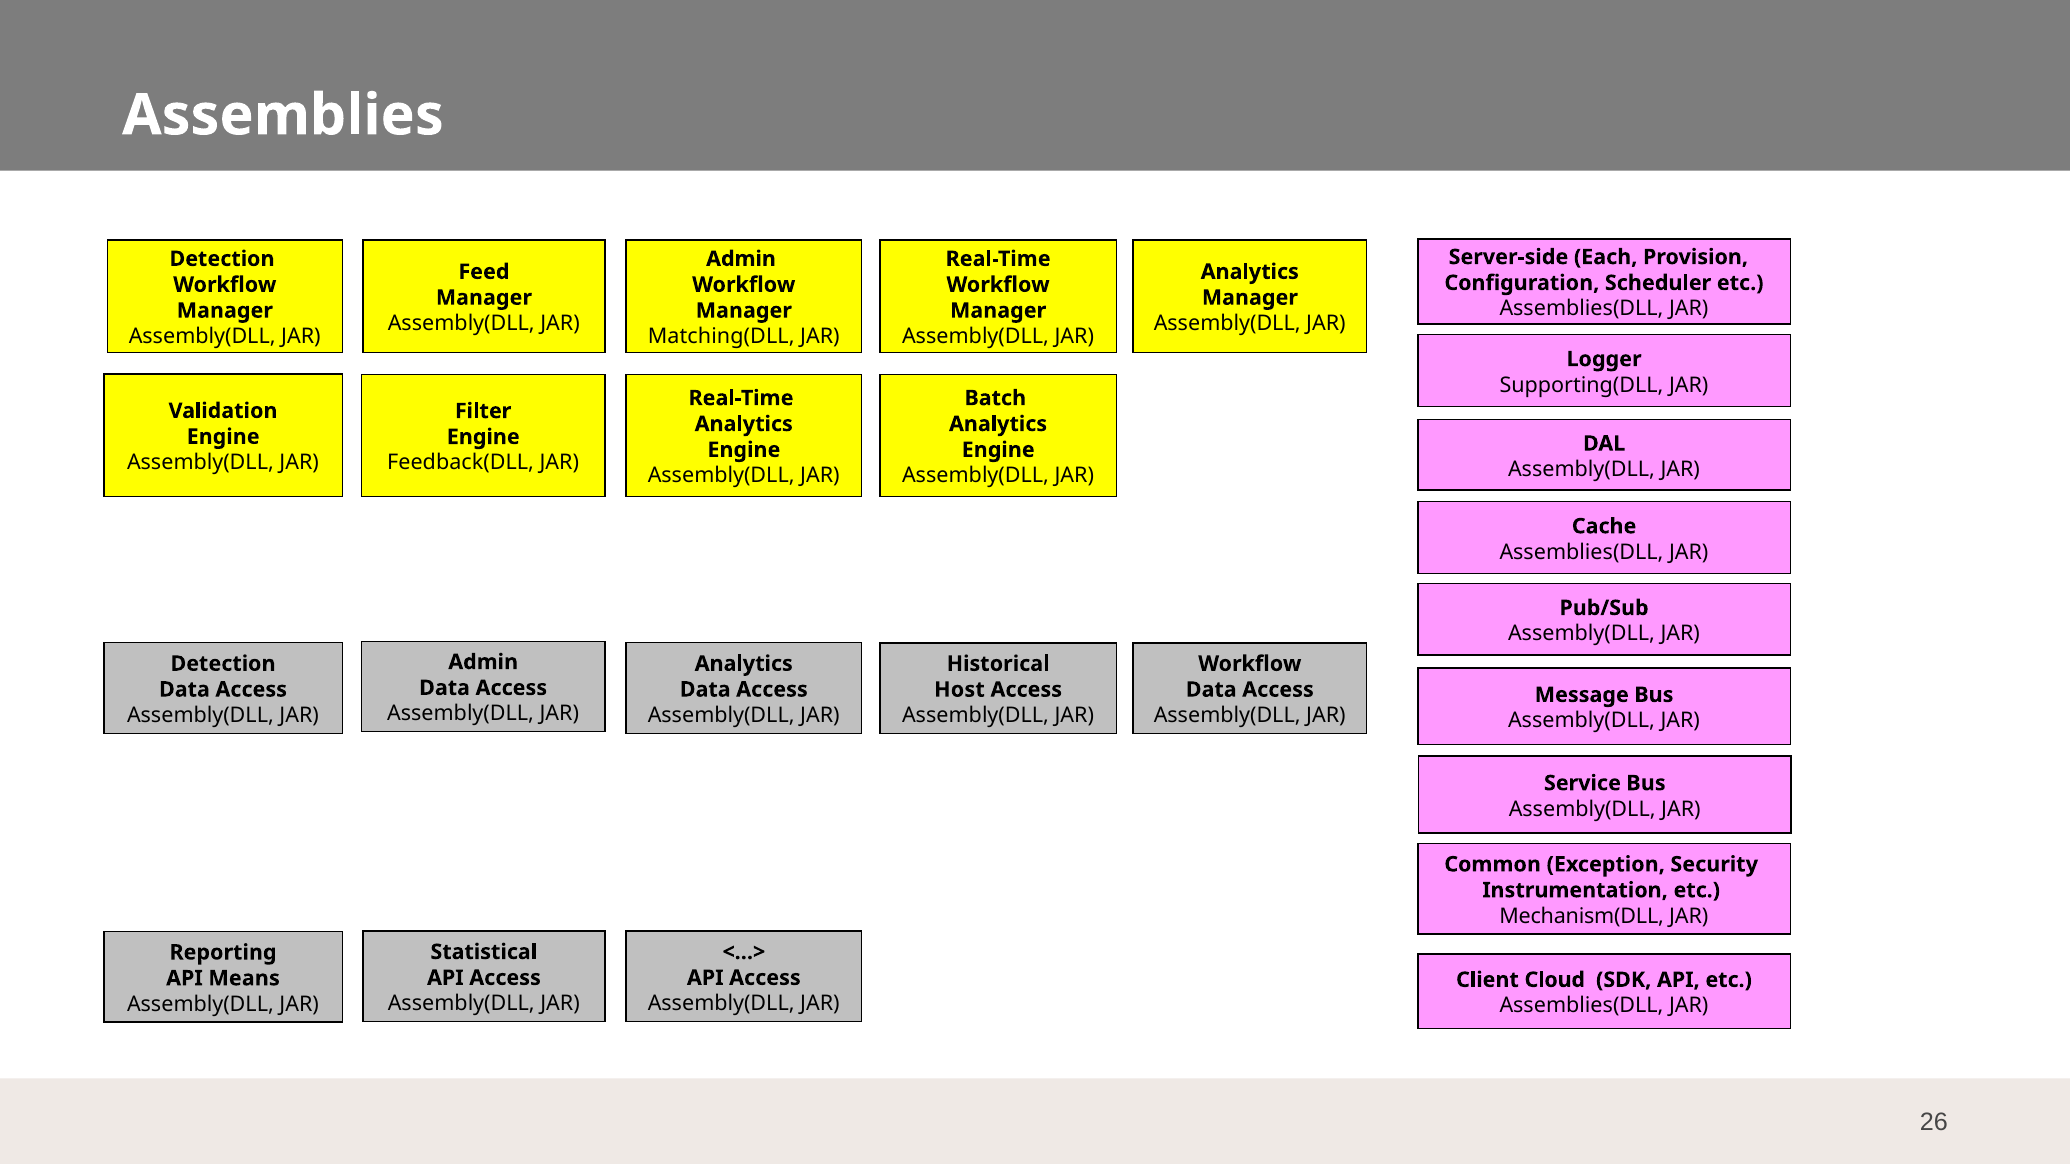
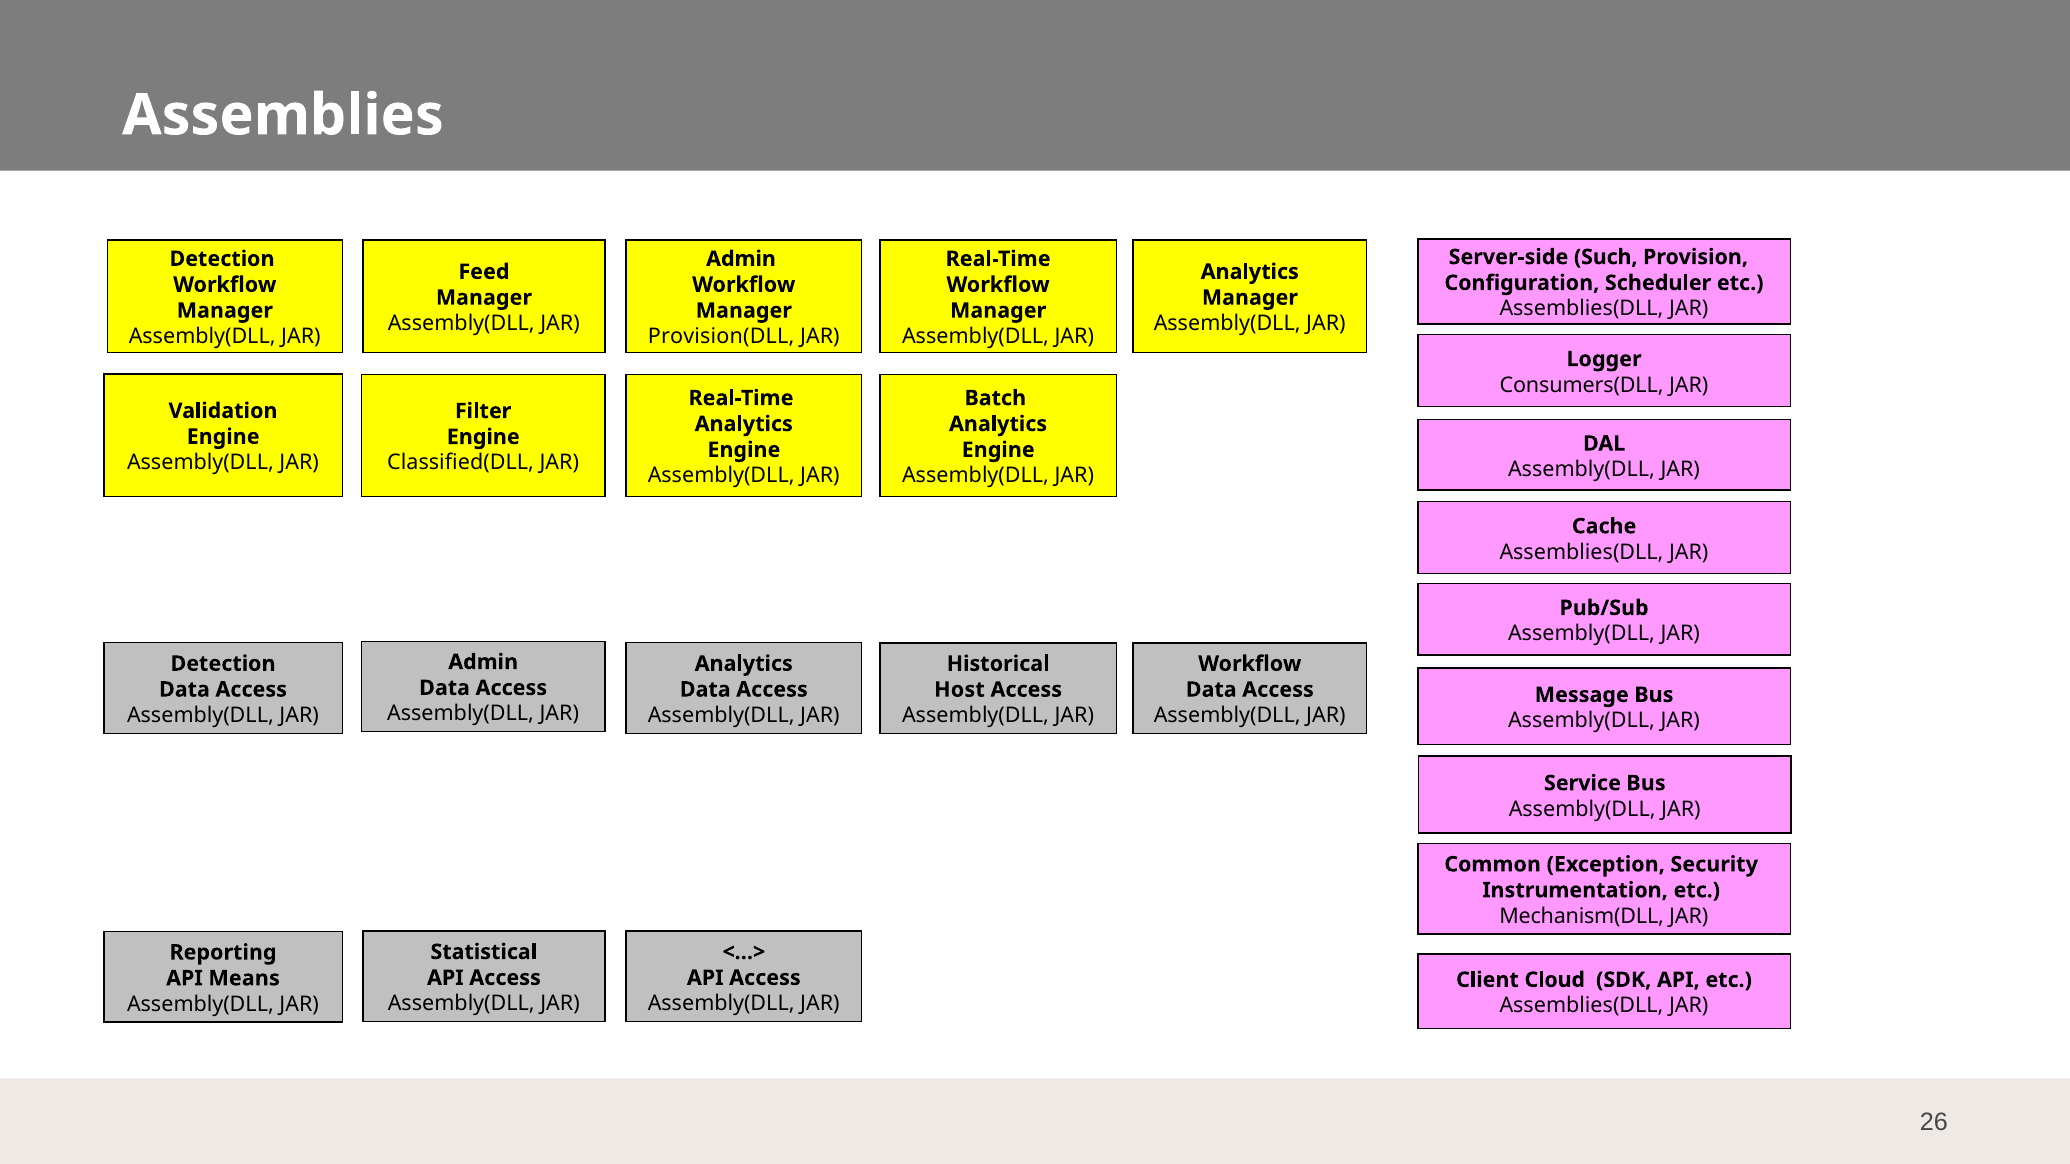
Each: Each -> Such (1606, 257)
Matching(DLL: Matching(DLL -> Provision(DLL (721, 337)
Supporting(DLL: Supporting(DLL -> Consumers(DLL (1582, 385)
Feedback(DLL: Feedback(DLL -> Classified(DLL (461, 463)
